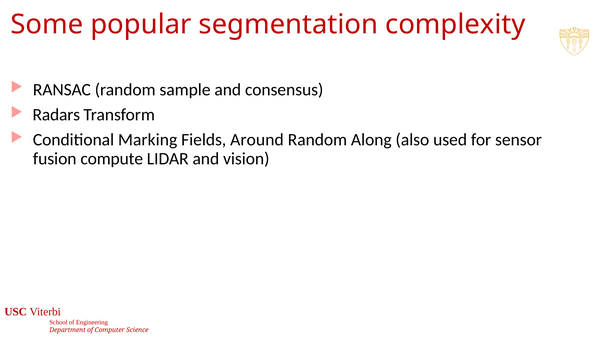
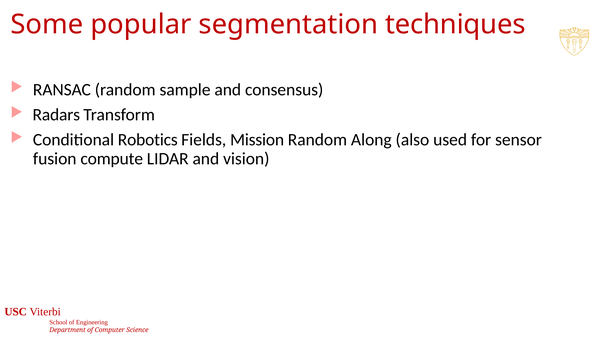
complexity: complexity -> techniques (455, 24)
Marking: Marking -> Robotics (148, 140)
Around: Around -> Mission (257, 140)
